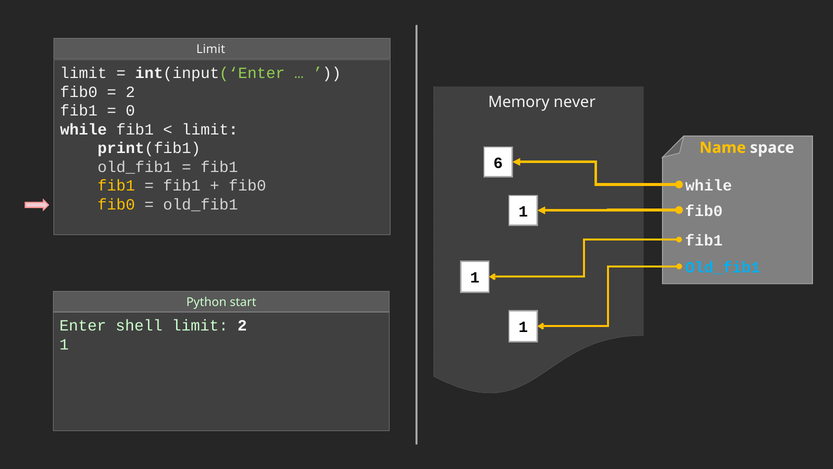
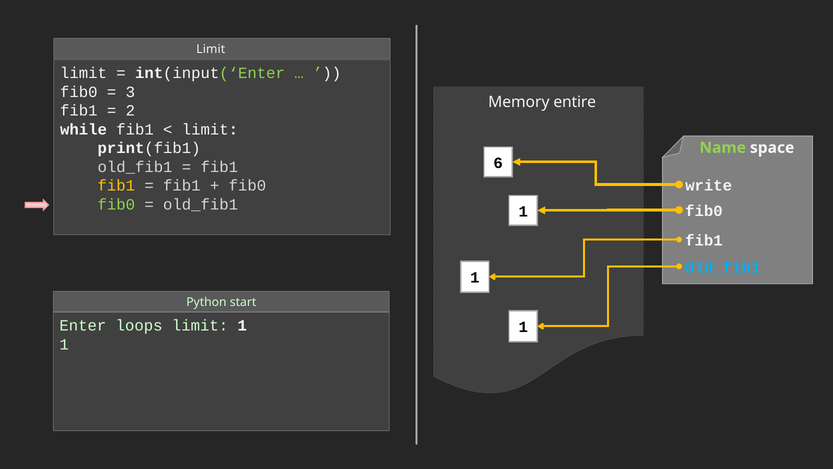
2: 2 -> 3 (130, 92)
never: never -> entire (575, 102)
0: 0 -> 2 (130, 111)
Name colour: yellow -> light green (723, 148)
while: while -> write (709, 185)
fib0 colour: yellow -> light green (116, 204)
shell: shell -> loops (139, 325)
limit 2: 2 -> 1 (242, 325)
